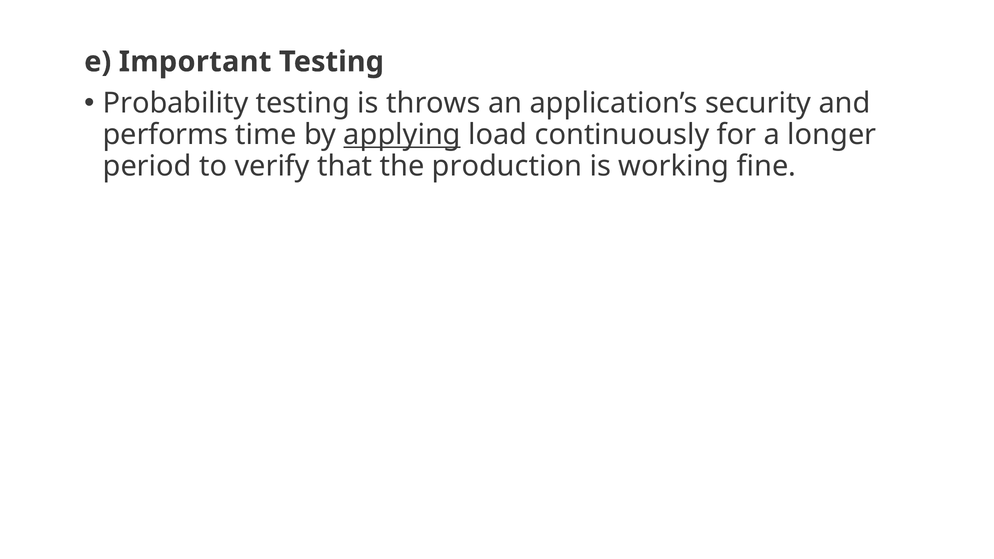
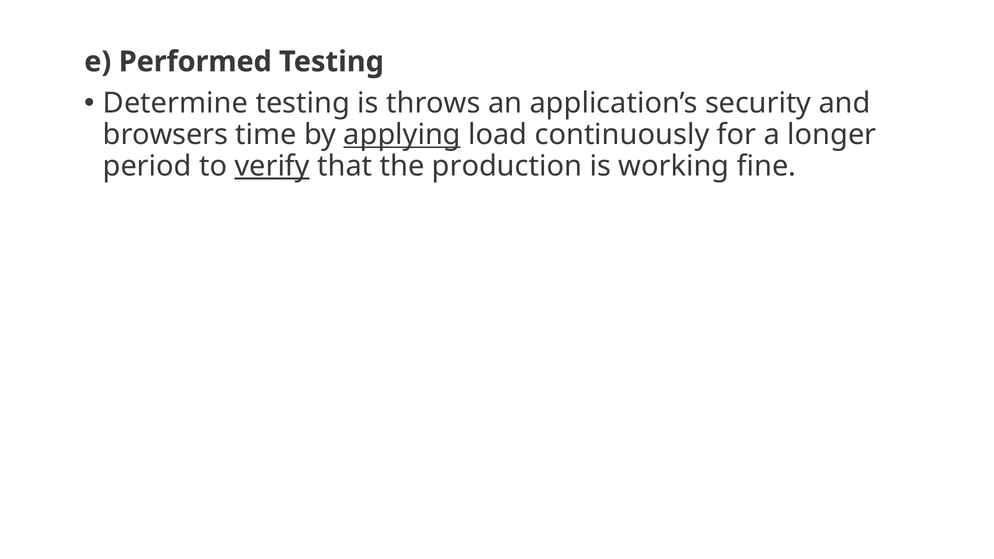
Important: Important -> Performed (195, 62)
Probability: Probability -> Determine (176, 103)
performs: performs -> browsers (165, 135)
verify underline: none -> present (272, 166)
